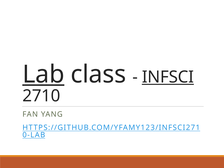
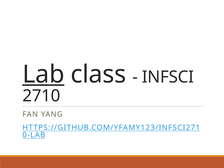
INFSCI underline: present -> none (168, 77)
